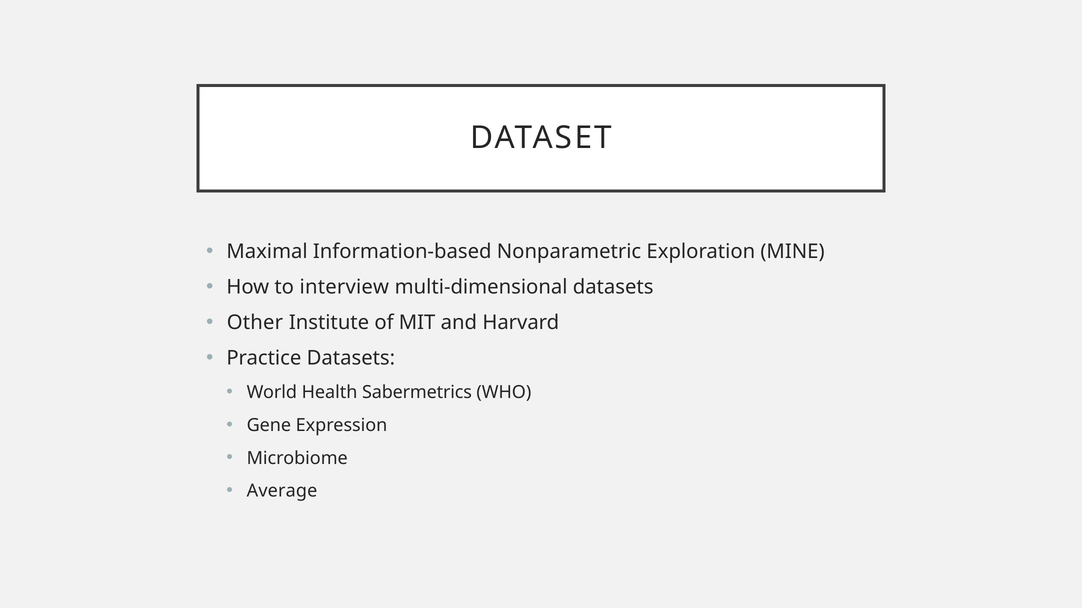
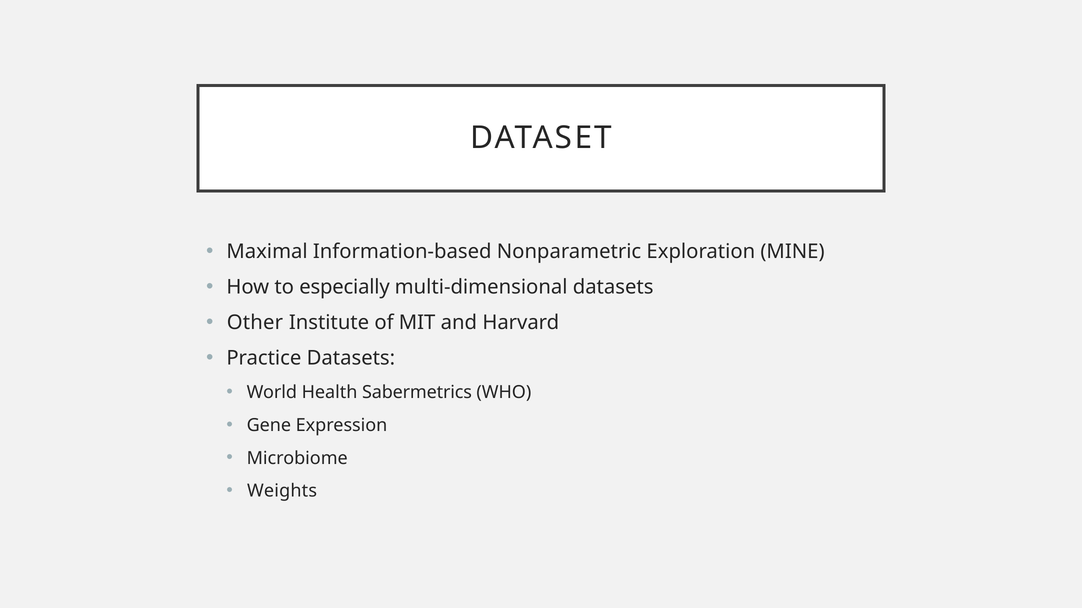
interview: interview -> especially (345, 287)
Average: Average -> Weights (282, 491)
